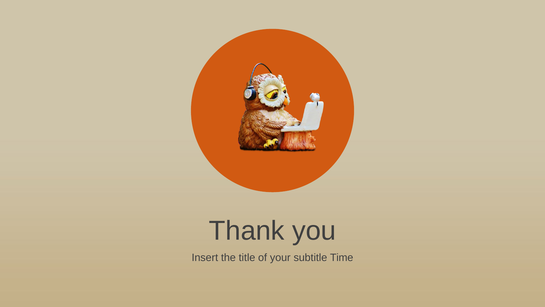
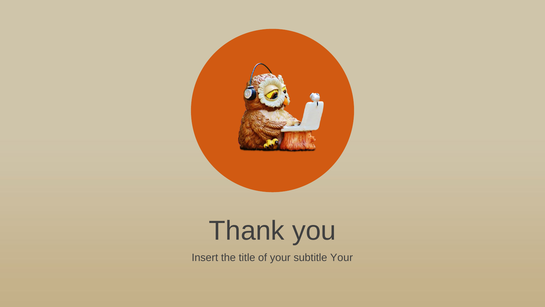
subtitle Time: Time -> Your (342, 257)
